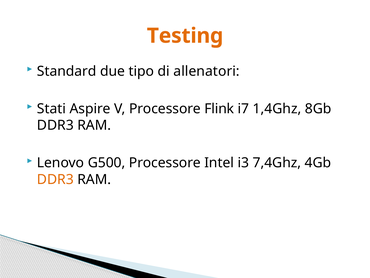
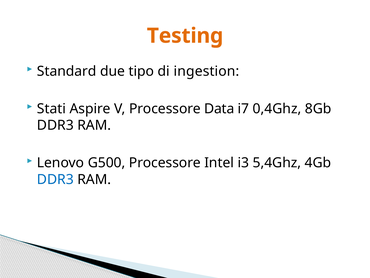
allenatori: allenatori -> ingestion (207, 71)
Flink: Flink -> Data (219, 109)
1,4Ghz: 1,4Ghz -> 0,4Ghz (277, 109)
7,4Ghz: 7,4Ghz -> 5,4Ghz (277, 163)
DDR3 colour: orange -> blue (55, 179)
